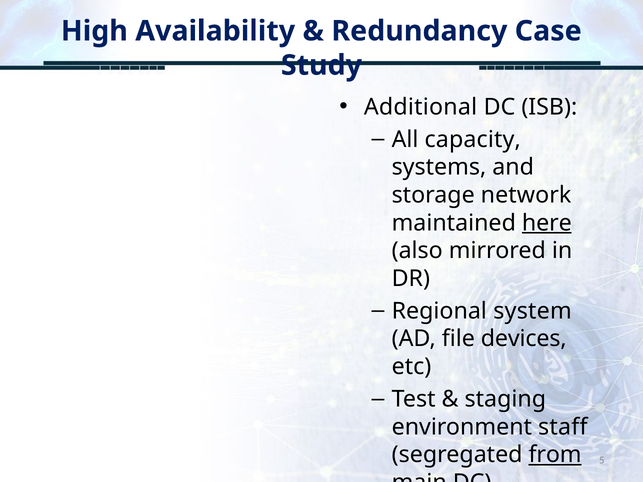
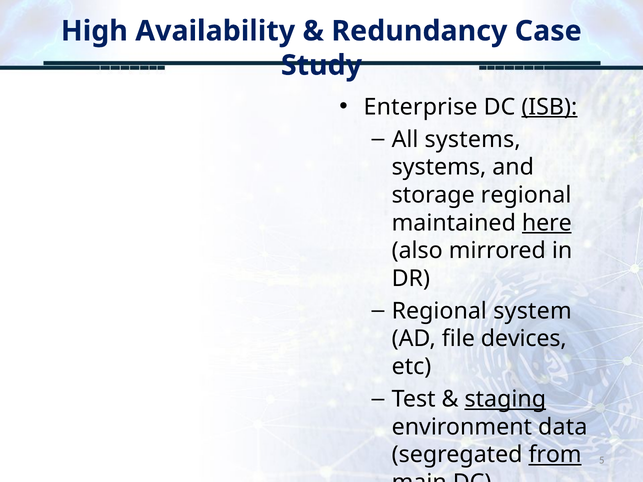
Additional: Additional -> Enterprise (421, 107)
ISB underline: none -> present (549, 107)
All capacity: capacity -> systems (473, 139)
storage network: network -> regional (526, 195)
staging underline: none -> present (505, 399)
staff: staff -> data (563, 427)
